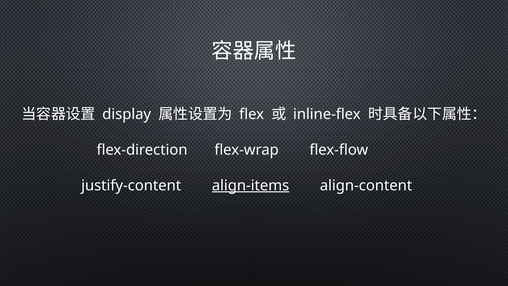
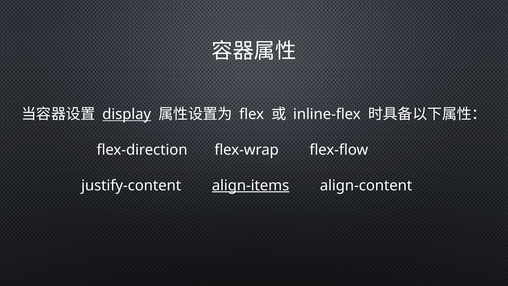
display underline: none -> present (127, 114)
